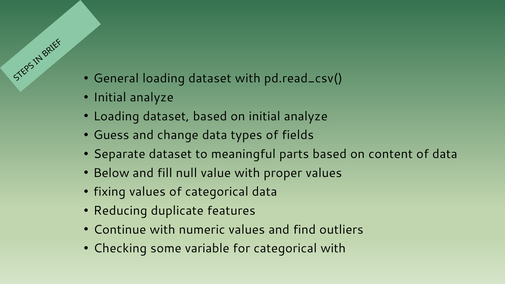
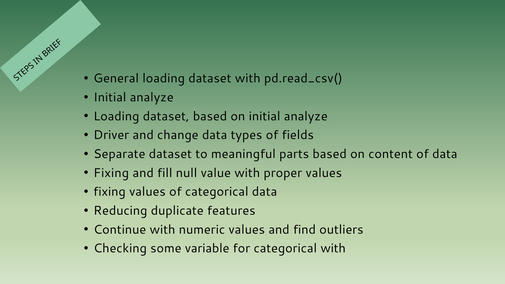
Guess: Guess -> Driver (111, 135)
Below: Below -> Fixing (111, 173)
